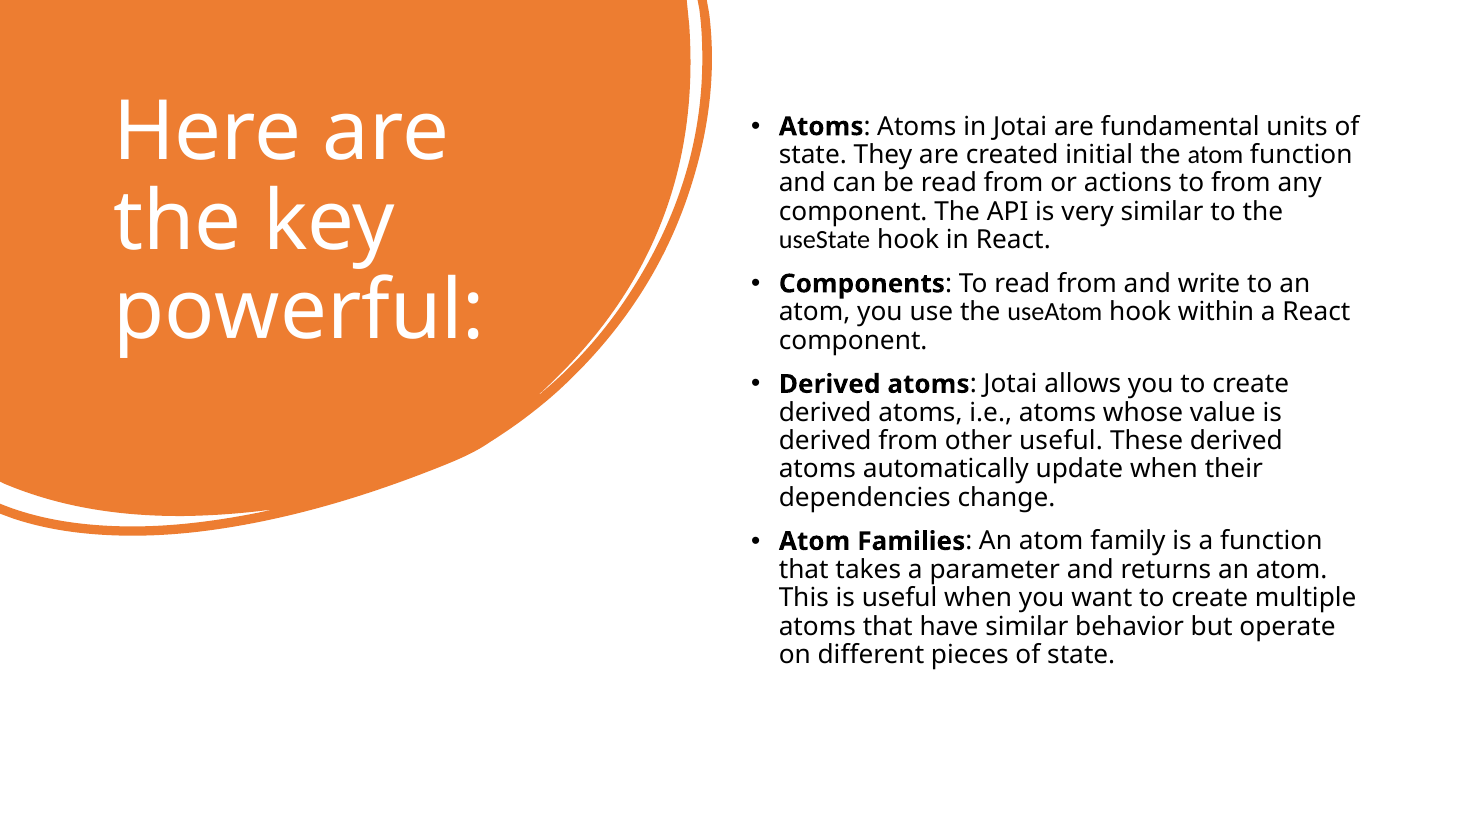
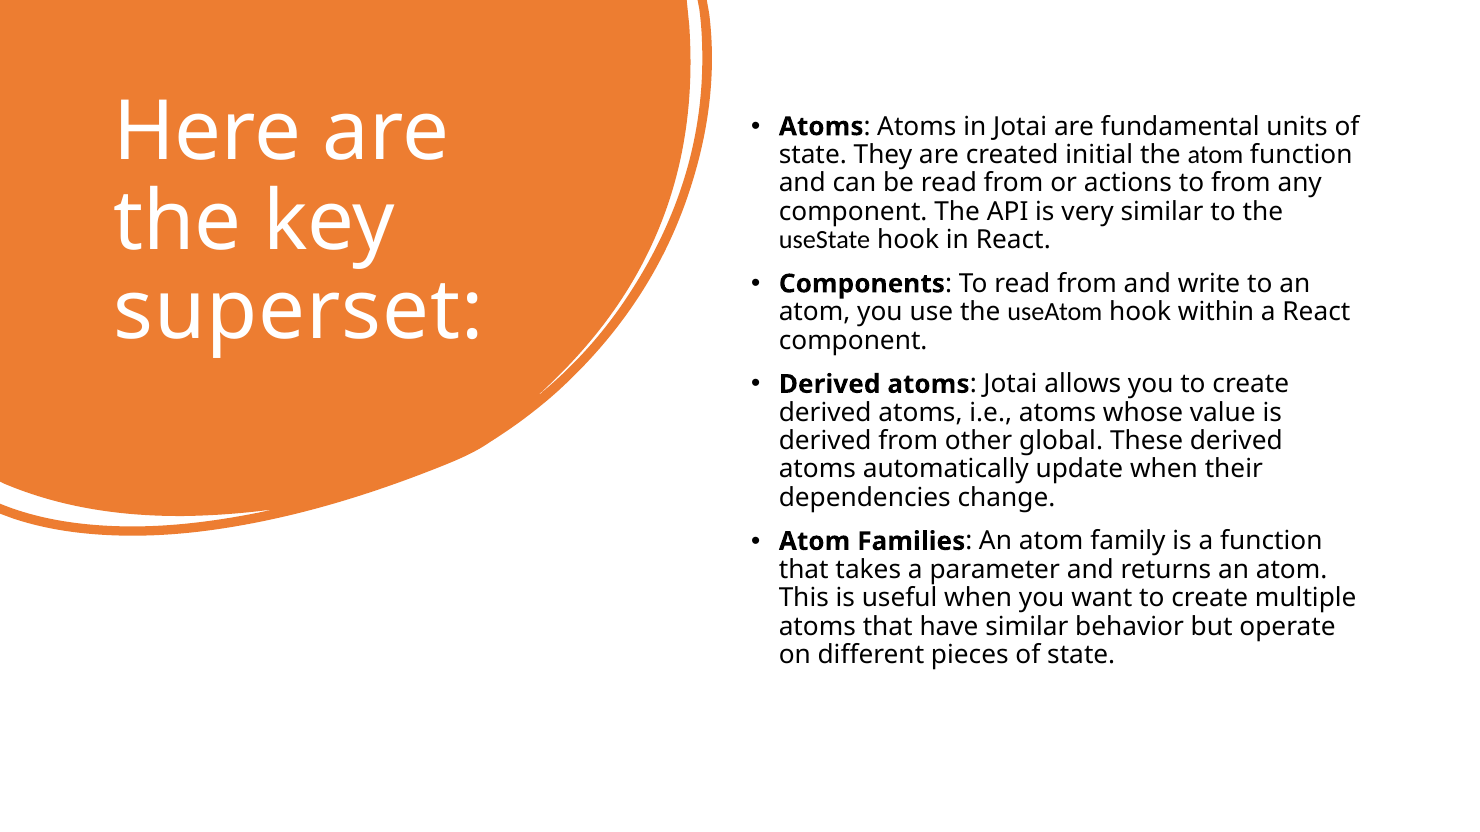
powerful: powerful -> superset (299, 312)
other useful: useful -> global (1061, 441)
